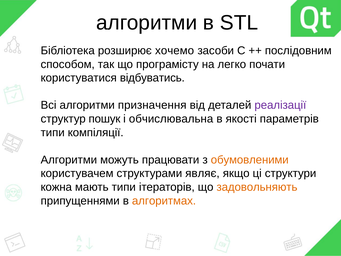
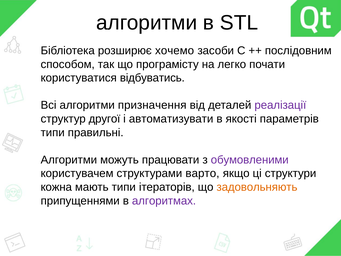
пошук: пошук -> другої (104, 119)
обчислювальна: обчислювальна -> автоматизувати (171, 119)
компіляції: компіляції -> правильні (96, 132)
обумовленими colour: orange -> purple (250, 160)
являє: являє -> варто (202, 173)
алгоритмах colour: orange -> purple (164, 201)
